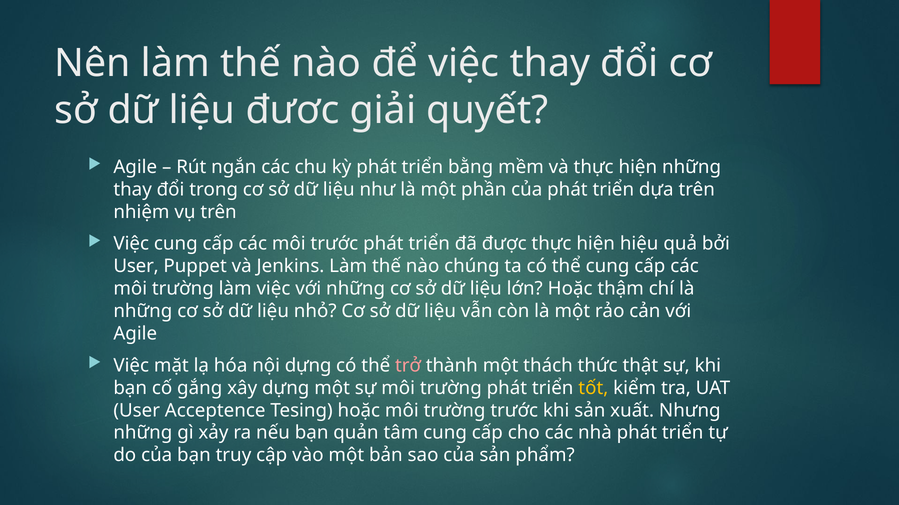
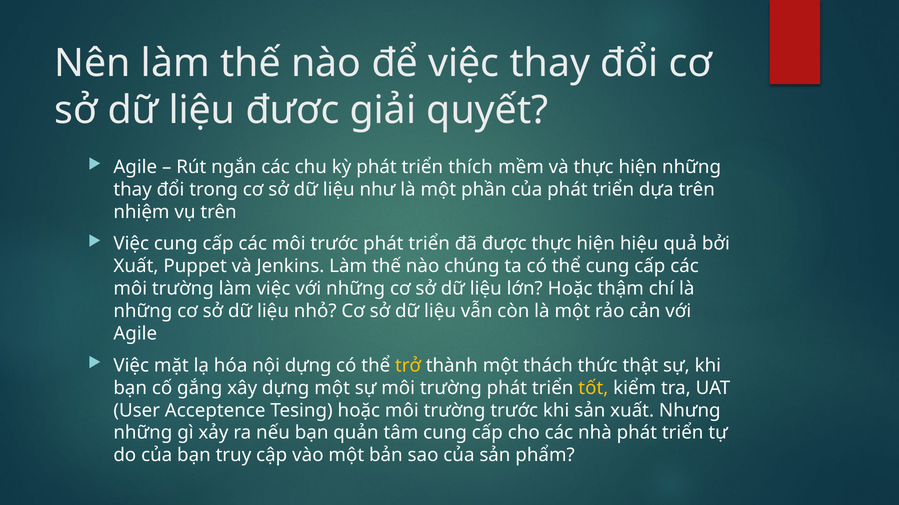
bằng: bằng -> thích (471, 167)
User: User -> Xuất (136, 267)
trở colour: pink -> yellow (408, 366)
